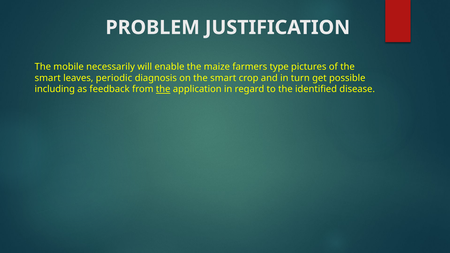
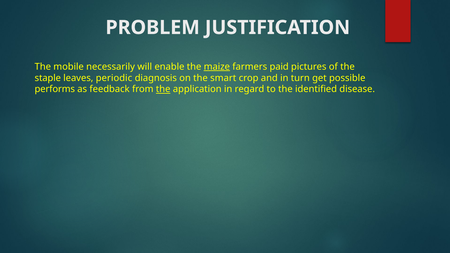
maize underline: none -> present (217, 67)
type: type -> paid (279, 67)
smart: smart -> staple (48, 78)
including: including -> performs (55, 89)
